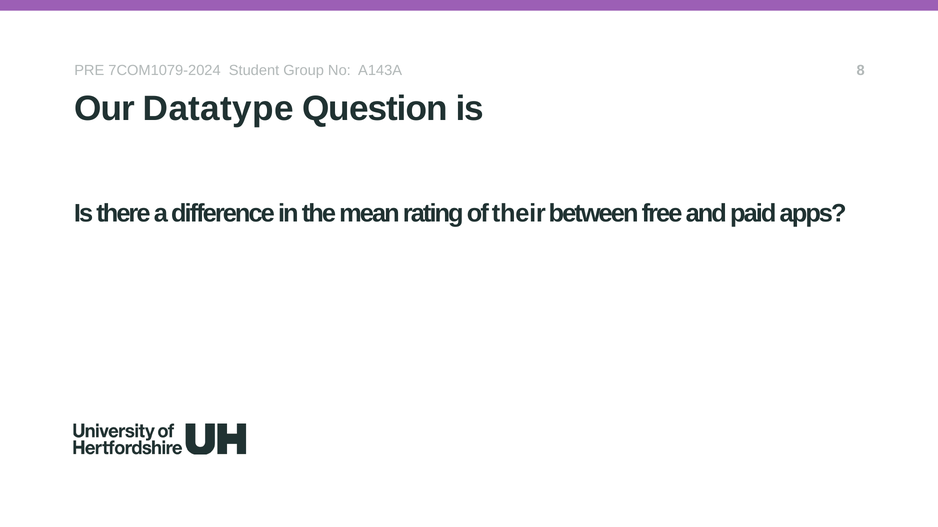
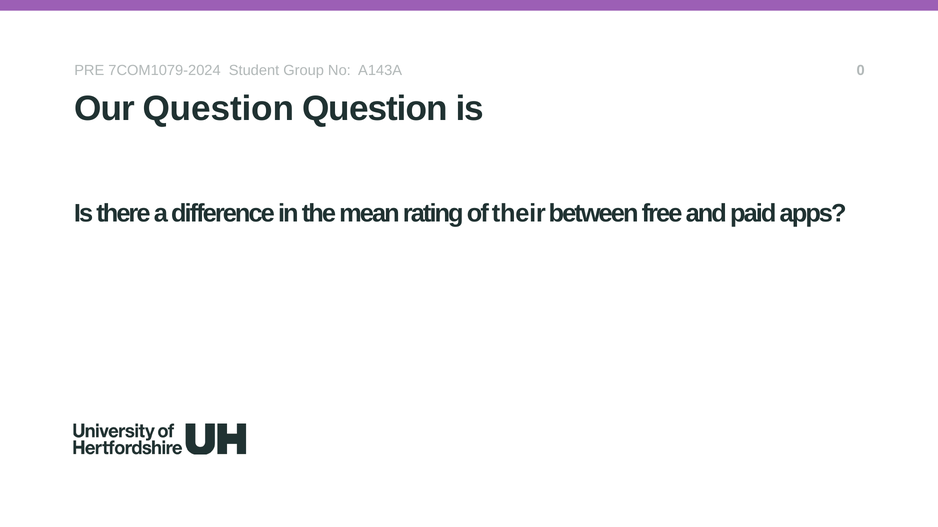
8: 8 -> 0 (861, 71)
Our Datatype: Datatype -> Question (218, 109)
